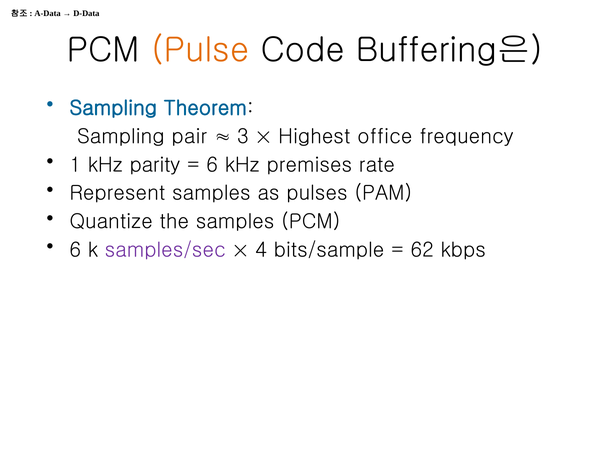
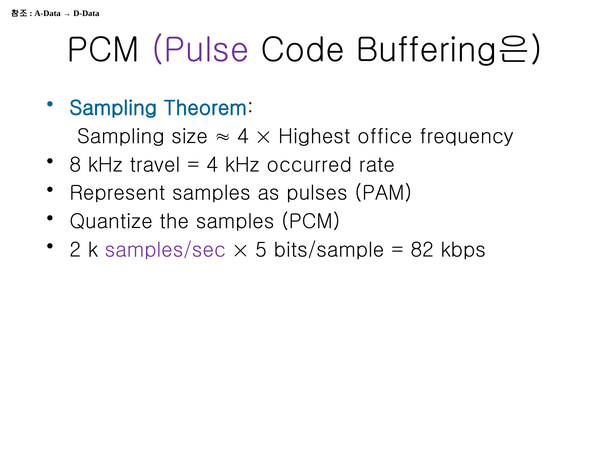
Pulse colour: orange -> purple (200, 50)
pair: pair -> size (190, 136)
3: 3 -> 4 (243, 136)
1: 1 -> 8 (75, 165)
parity: parity -> travel (155, 165)
6: 6 -> 4 (212, 165)
premises: premises -> occurred (309, 165)
6: 6 -> 2 (75, 250)
4: 4 -> 5 (261, 250)
62: 62 -> 82 (422, 250)
